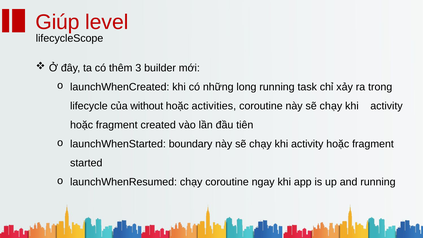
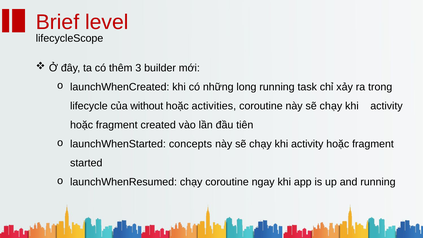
Giúp: Giúp -> Brief (58, 22)
boundary: boundary -> concepts (190, 144)
